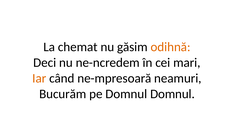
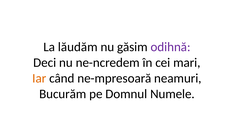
chemat: chemat -> lăudăm (78, 47)
odihnă colour: orange -> purple (171, 47)
Domnul Domnul: Domnul -> Numele (172, 94)
